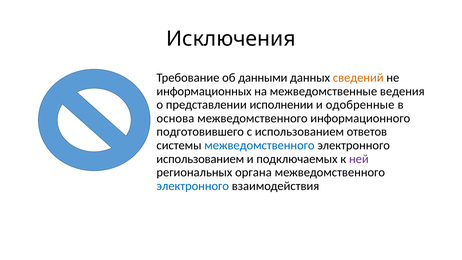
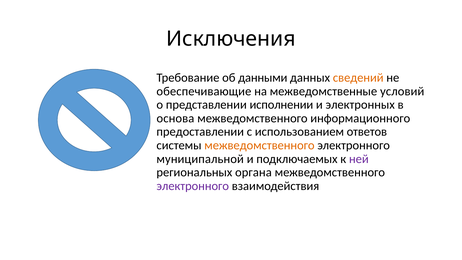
информационных: информационных -> обеспечивающие (204, 91)
ведения: ведения -> условий (402, 91)
одобренные: одобренные -> электронных (360, 105)
подготовившего: подготовившего -> предоставлении (200, 132)
межведомственного colour: blue -> orange (259, 145)
использованием: использованием -> муниципальной (200, 159)
электронного colour: blue -> purple (193, 186)
